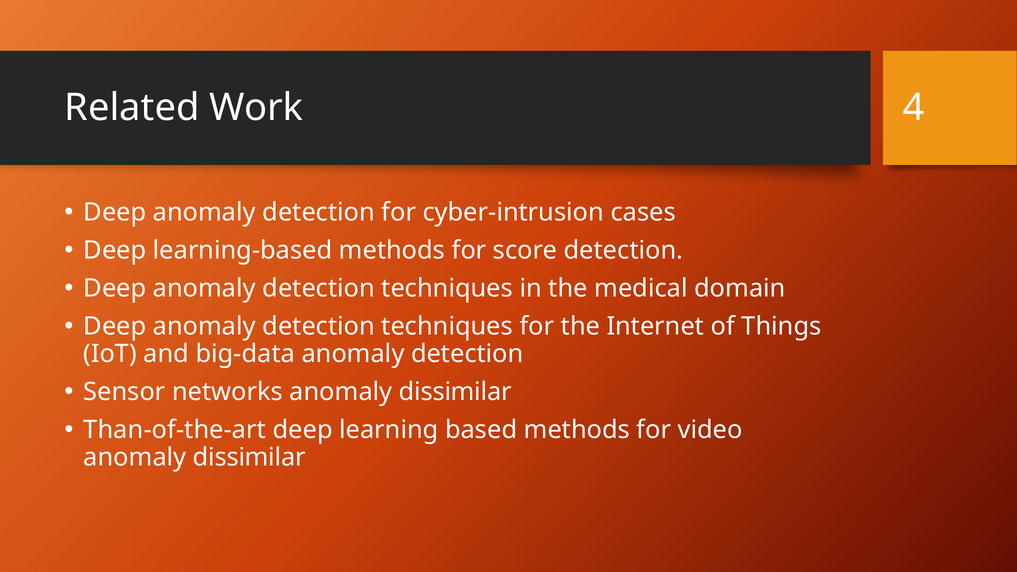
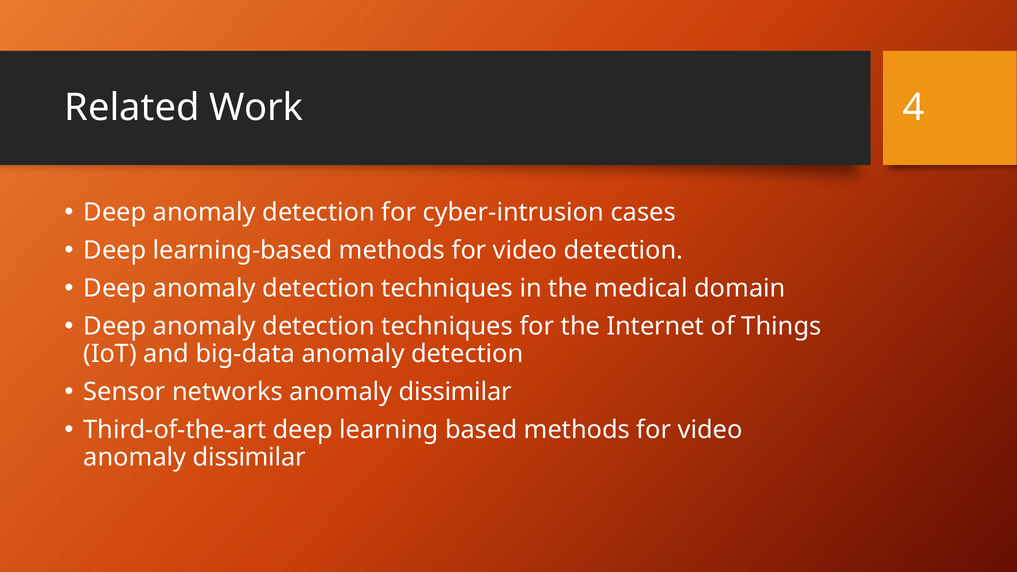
learning-based methods for score: score -> video (525, 250)
Than-of-the-art: Than-of-the-art -> Third-of-the-art (175, 430)
